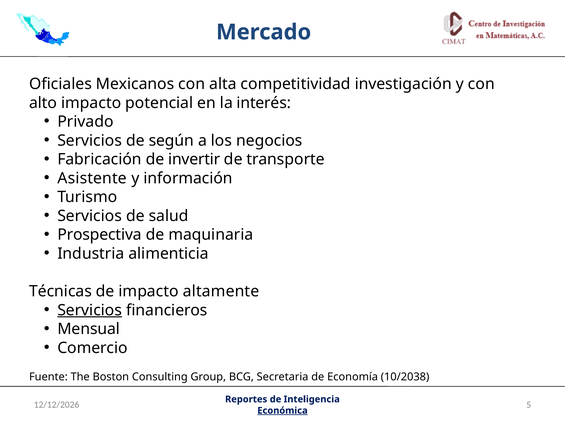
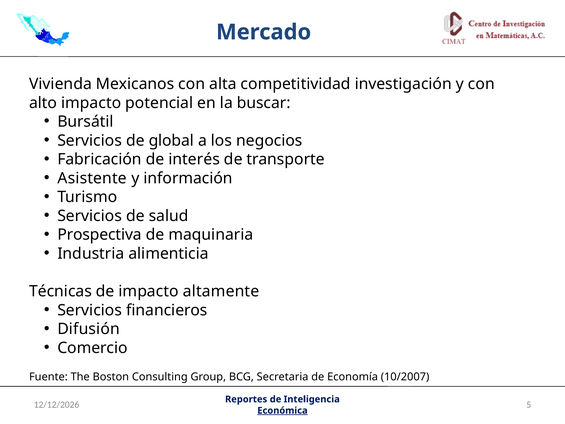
Oficiales: Oficiales -> Vivienda (60, 84)
interés: interés -> buscar (264, 103)
Privado: Privado -> Bursátil (86, 122)
según: según -> global (171, 140)
invertir: invertir -> interés (194, 159)
Servicios underline: present -> none (90, 310)
Mensual: Mensual -> Difusión (89, 329)
10/2038: 10/2038 -> 10/2007 (405, 377)
